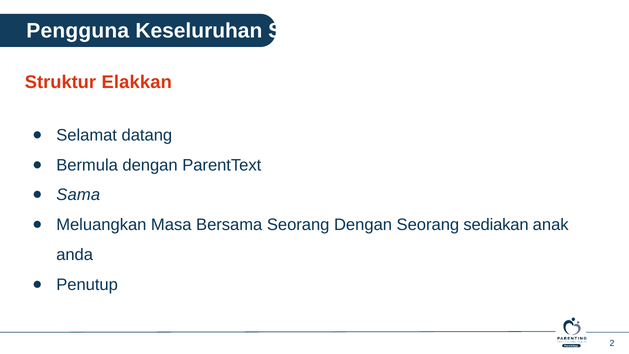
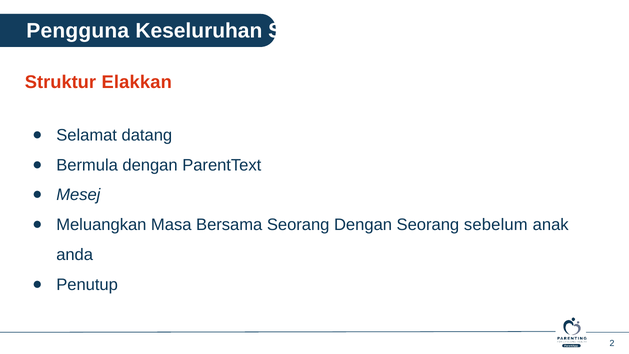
Sama: Sama -> Mesej (78, 195)
sediakan: sediakan -> sebelum (496, 225)
